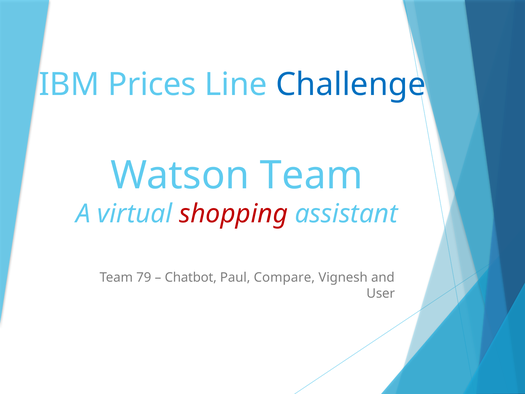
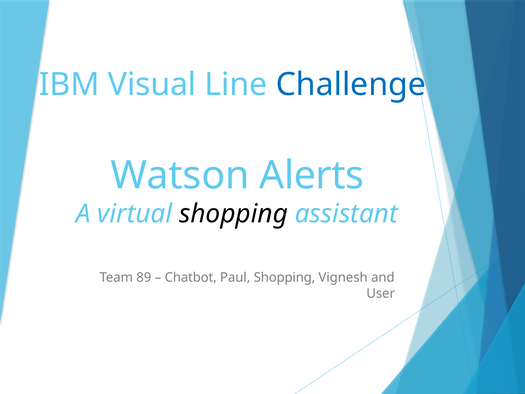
Prices: Prices -> Visual (152, 85)
Watson Team: Team -> Alerts (312, 175)
shopping colour: red -> black (234, 214)
79: 79 -> 89 (144, 277)
Paul Compare: Compare -> Shopping (284, 277)
